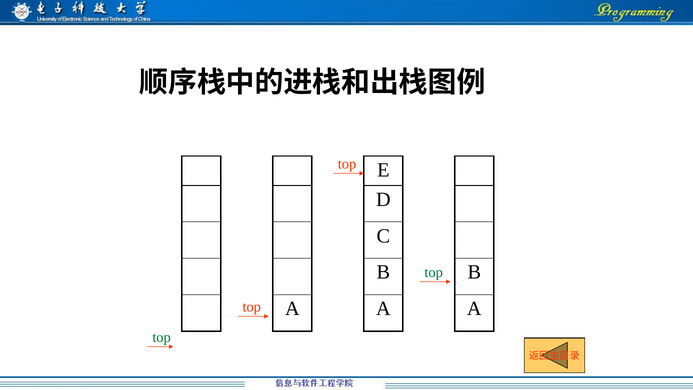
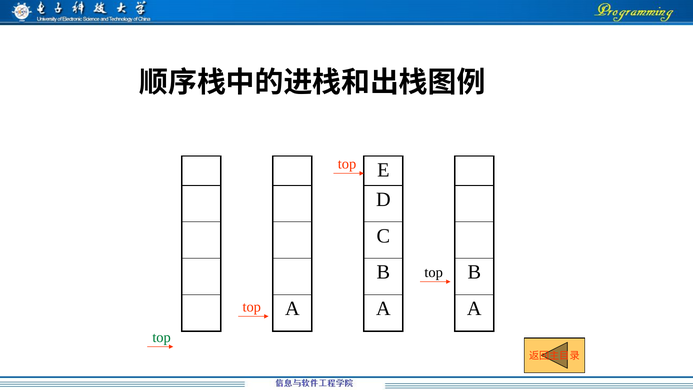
top colour: green -> black (434, 272)
